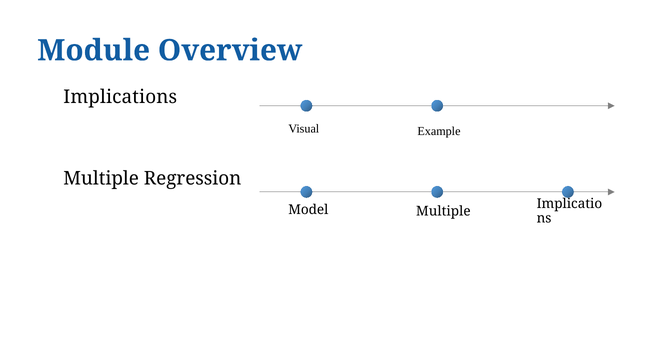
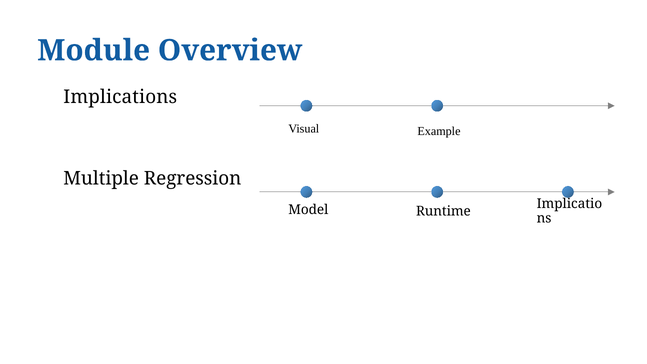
Model Multiple: Multiple -> Runtime (443, 211)
